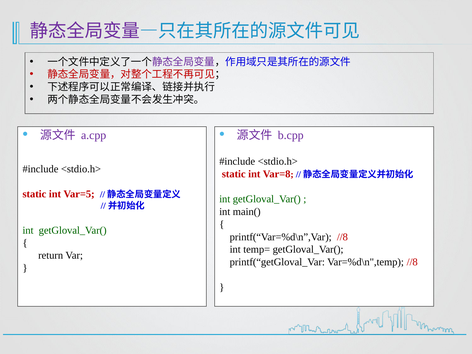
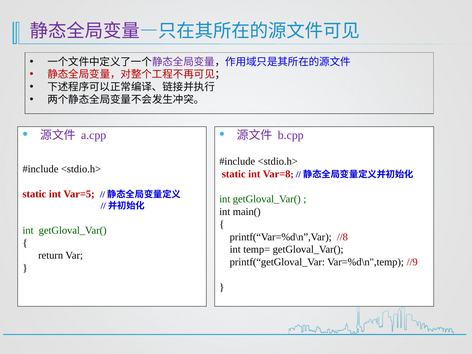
Var=%d\n",temp //8: //8 -> //9 (412, 262)
